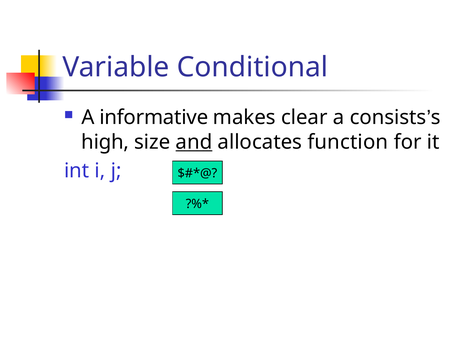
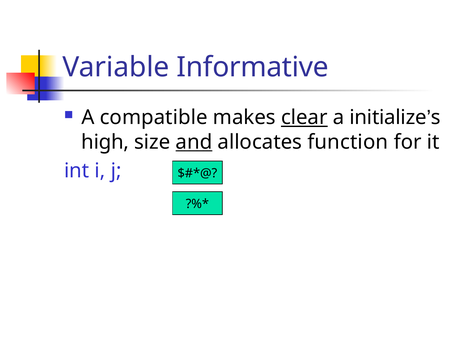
Conditional: Conditional -> Informative (253, 67)
informative: informative -> compatible (154, 118)
clear underline: none -> present (304, 118)
consists: consists -> initialize (388, 118)
